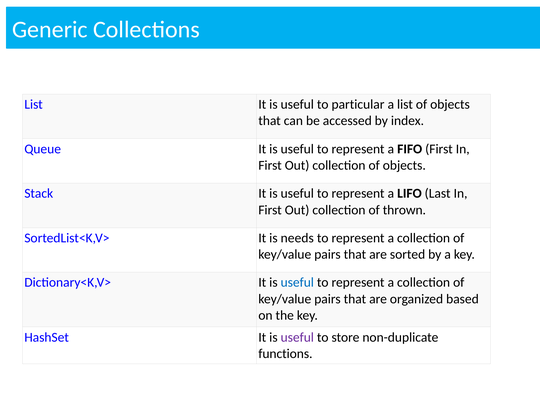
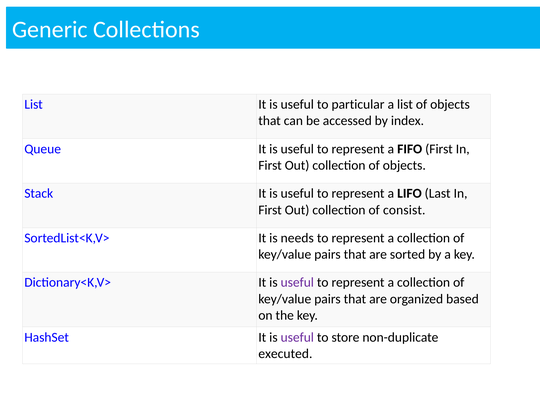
thrown: thrown -> consist (404, 210)
useful colour: blue -> purple (297, 283)
functions: functions -> executed (285, 354)
